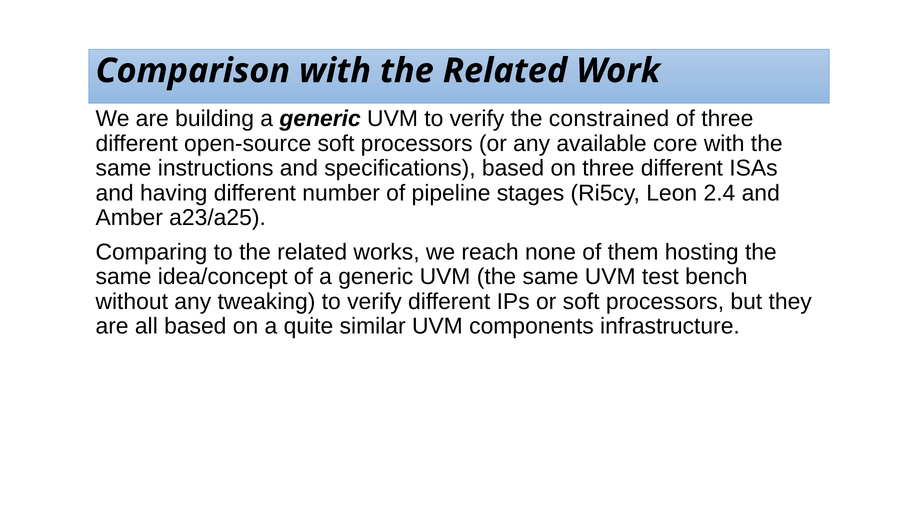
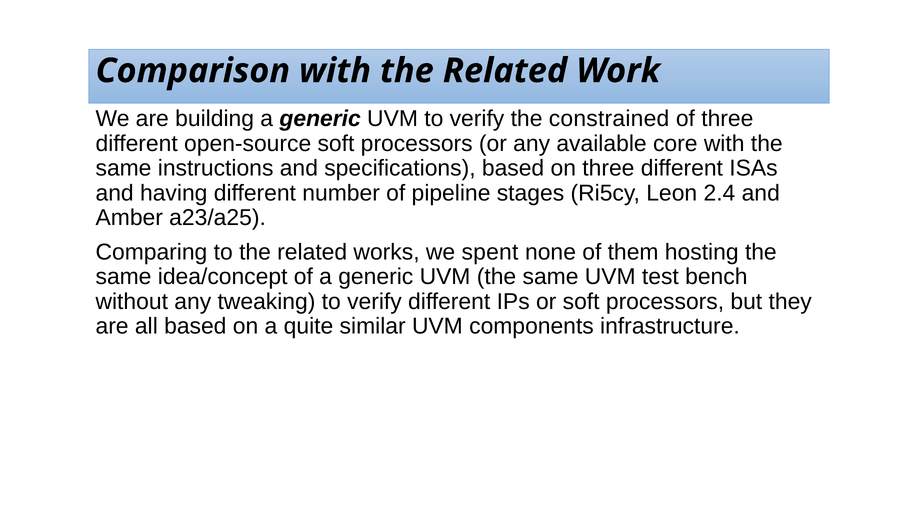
reach: reach -> spent (490, 252)
